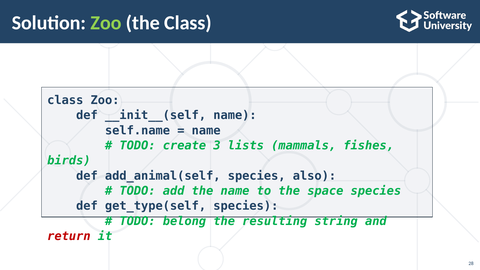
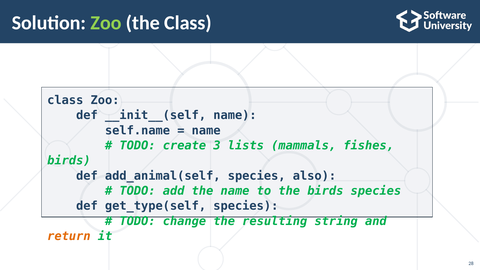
the space: space -> birds (325, 191)
belong: belong -> change (184, 221)
return colour: red -> orange (69, 236)
